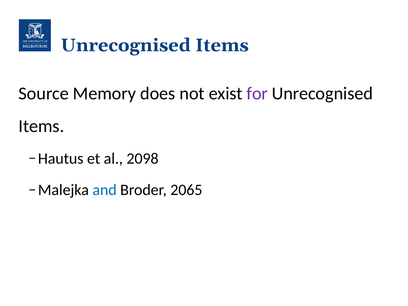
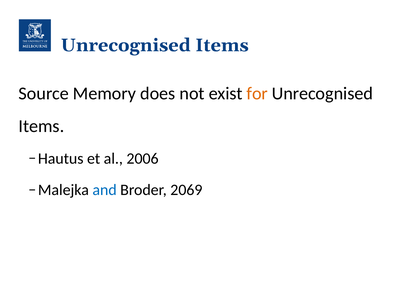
for colour: purple -> orange (257, 93)
2098: 2098 -> 2006 (143, 159)
2065: 2065 -> 2069 (186, 190)
